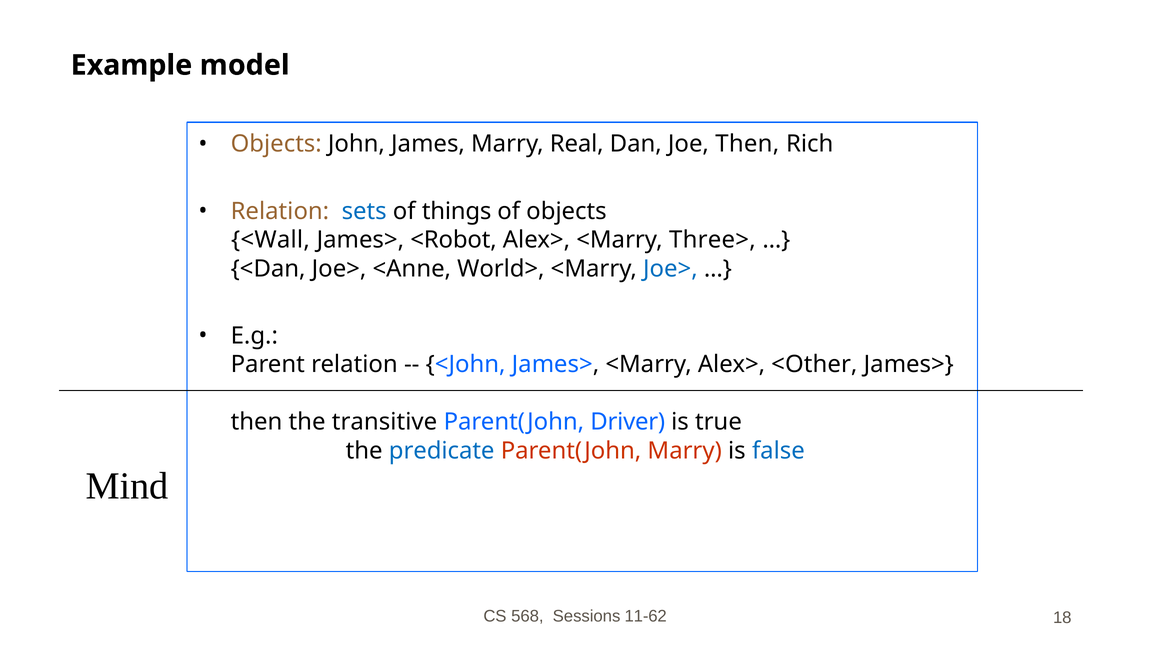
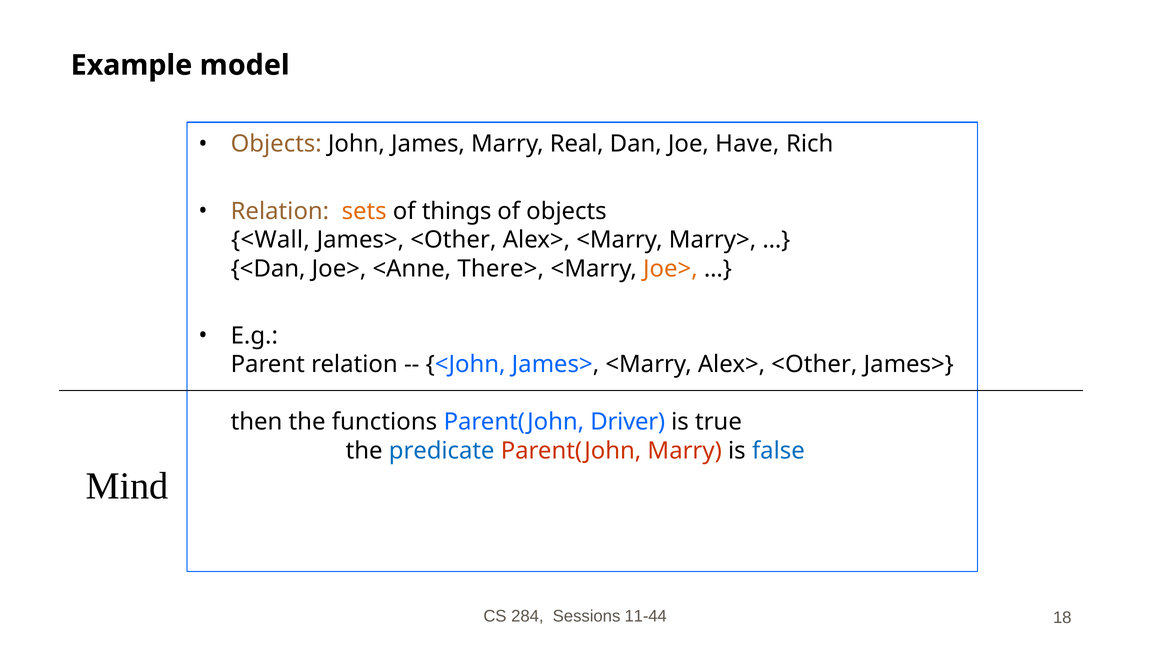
Joe Then: Then -> Have (747, 144)
sets colour: blue -> orange (364, 211)
James> <Robot: <Robot -> <Other (453, 240)
Three>: Three> -> Marry> (713, 240)
World>: World> -> There> (501, 269)
Joe> colour: blue -> orange (670, 269)
transitive: transitive -> functions (385, 422)
568: 568 -> 284 (527, 616)
11-62: 11-62 -> 11-44 (646, 616)
